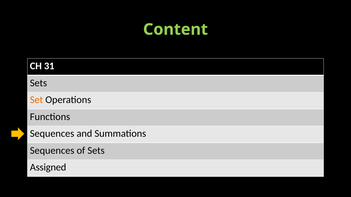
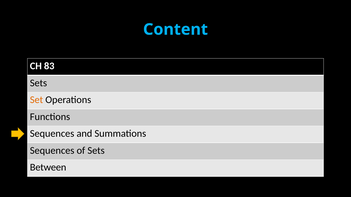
Content colour: light green -> light blue (175, 29)
31: 31 -> 83 (49, 66)
Assigned: Assigned -> Between (48, 168)
